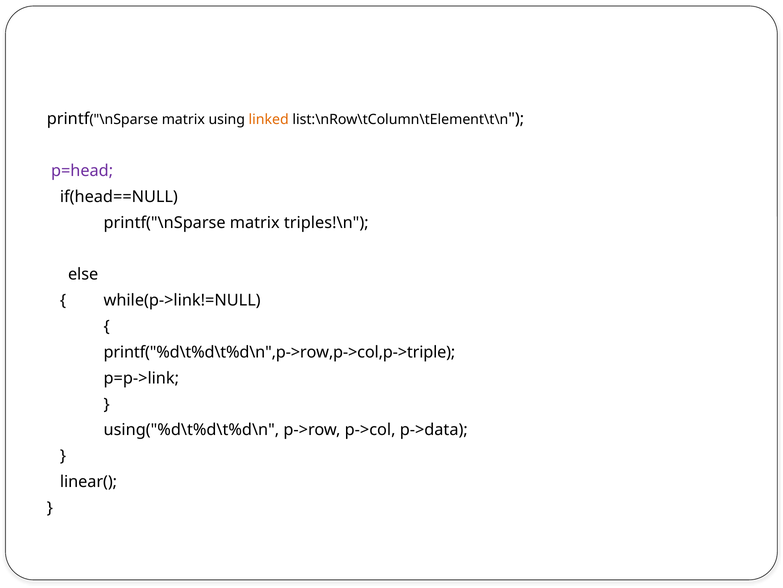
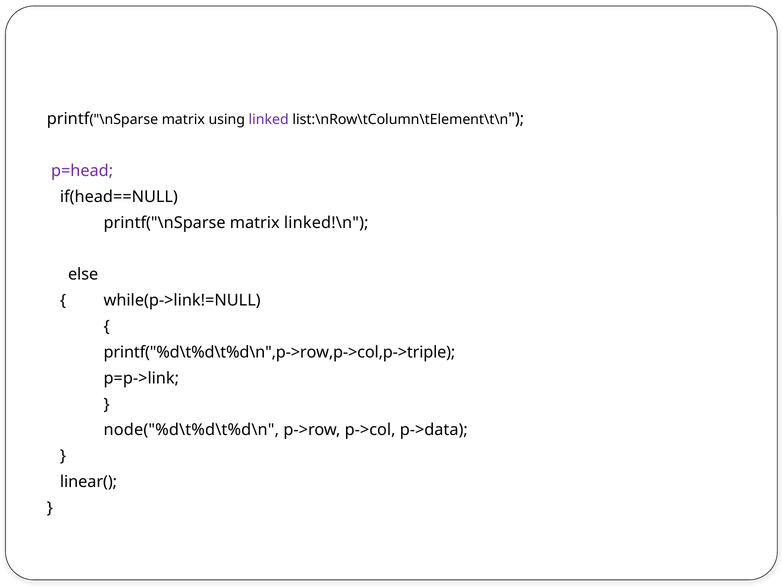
linked colour: orange -> purple (269, 119)
triples!\n: triples!\n -> linked!\n (326, 222)
using("%d\t%d\t%d\n: using("%d\t%d\t%d\n -> node("%d\t%d\t%d\n (191, 429)
